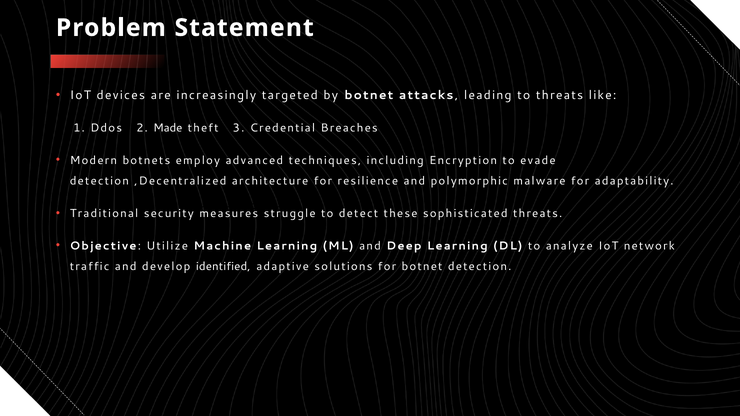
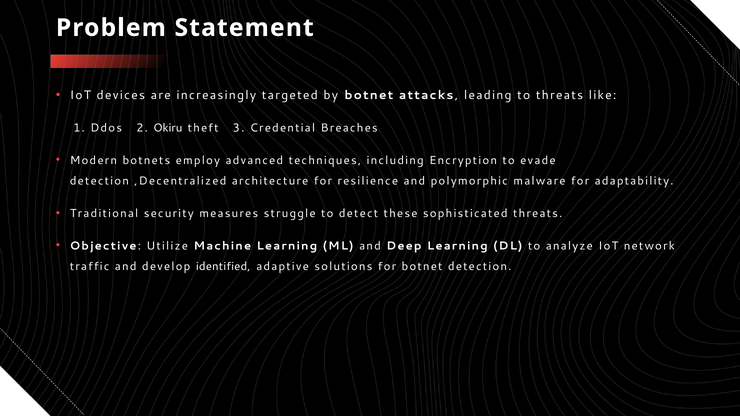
Made: Made -> Okiru (168, 128)
